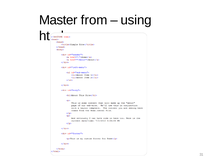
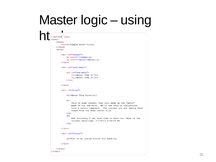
from: from -> logic (94, 20)
